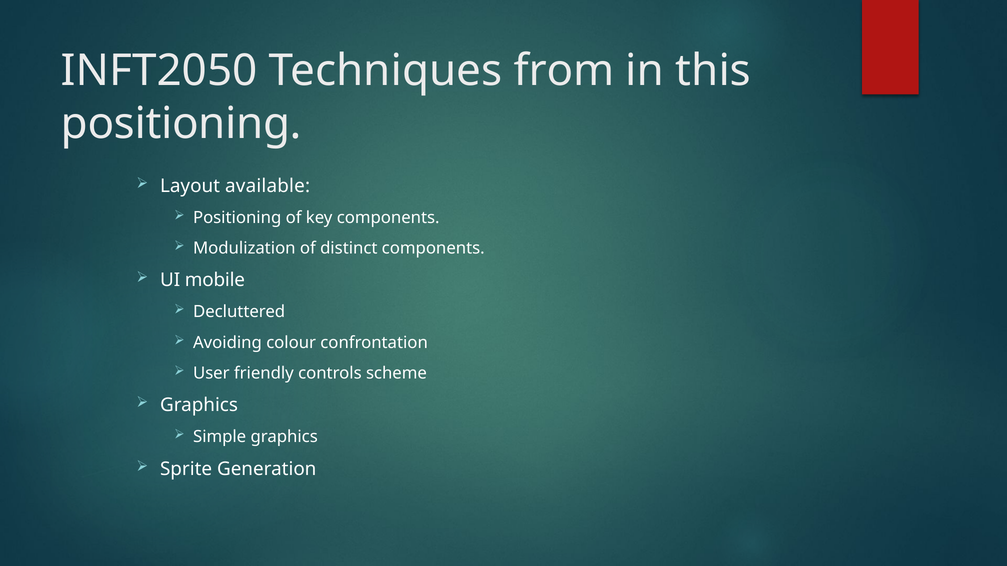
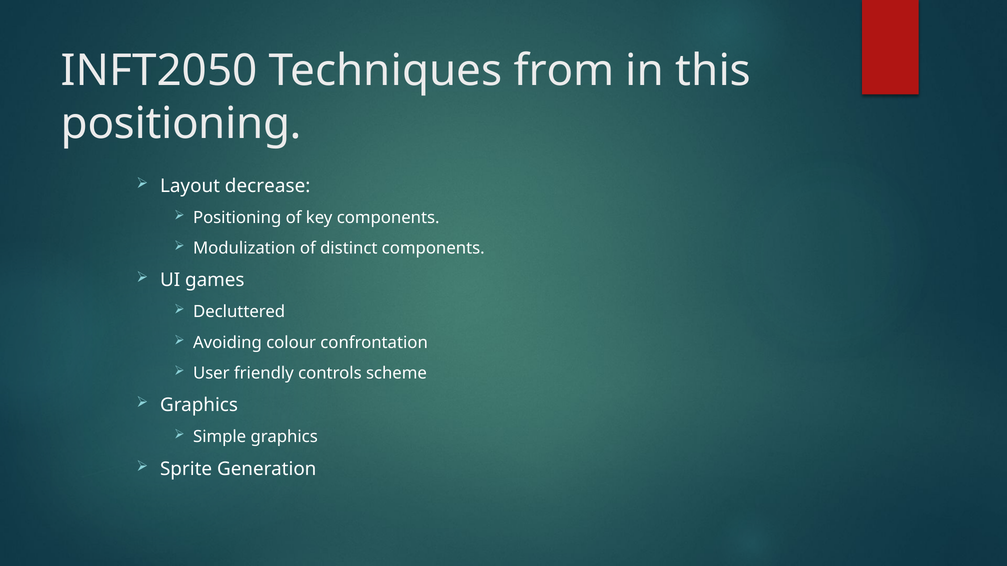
available: available -> decrease (268, 186)
mobile: mobile -> games (215, 280)
